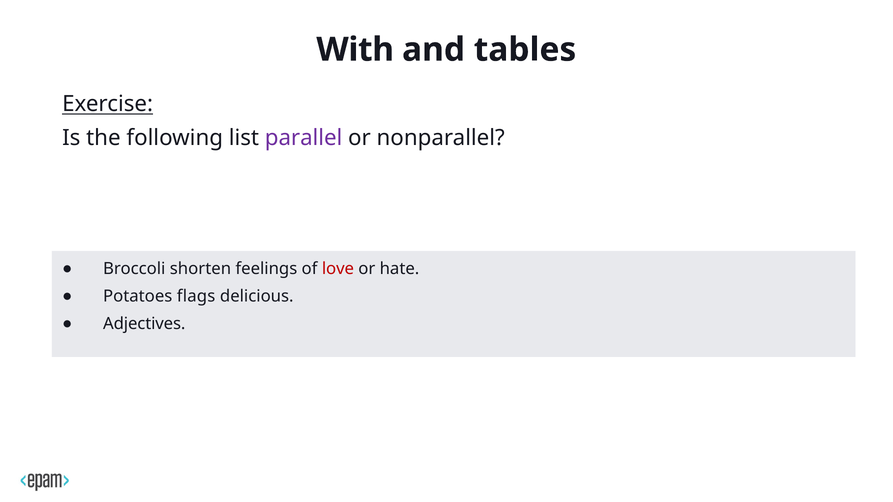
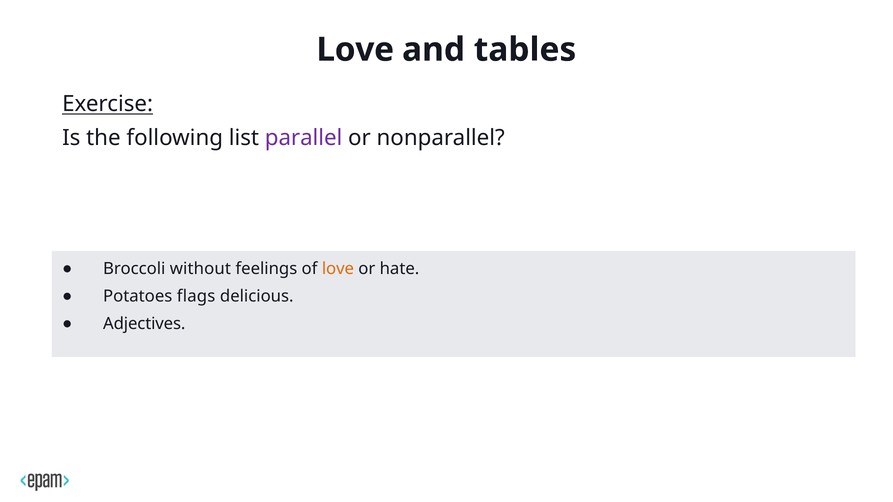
With: With -> Love (355, 50)
shorten: shorten -> without (200, 269)
love colour: red -> orange (338, 269)
